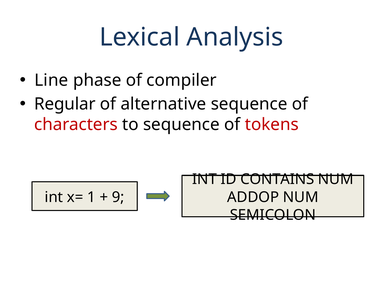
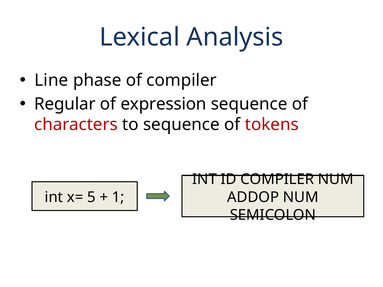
alternative: alternative -> expression (164, 104)
ID CONTAINS: CONTAINS -> COMPILER (277, 179)
1: 1 -> 5 (91, 197)
9: 9 -> 1 (118, 197)
